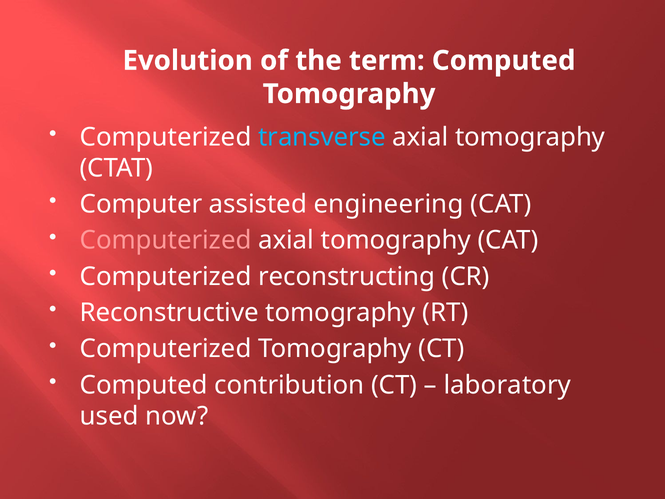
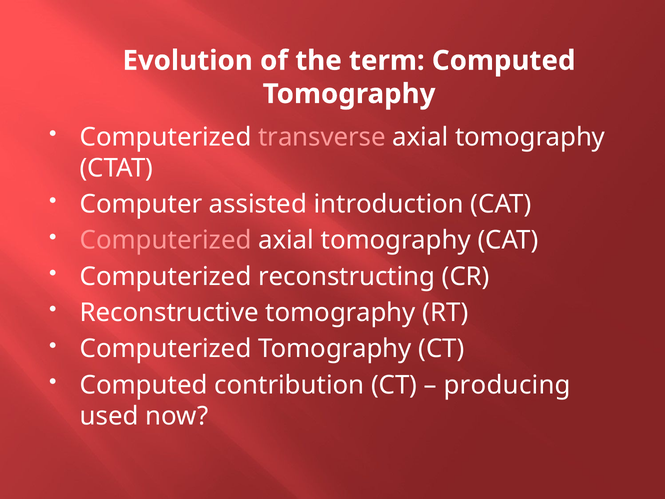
transverse colour: light blue -> pink (322, 137)
engineering: engineering -> introduction (389, 204)
laboratory: laboratory -> producing (507, 385)
